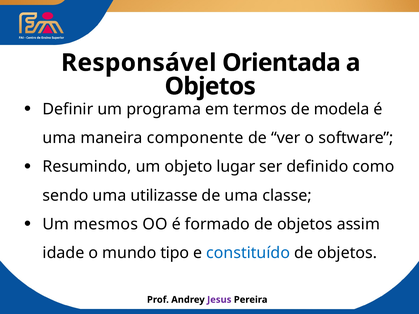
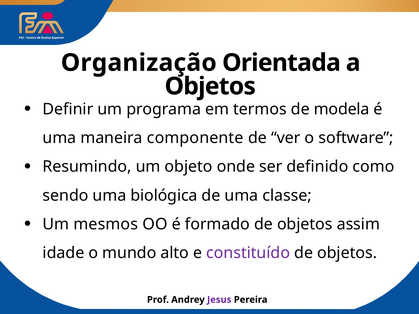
Responsável: Responsável -> Organização (139, 63)
lugar: lugar -> onde (236, 167)
utilizasse: utilizasse -> biológica (164, 196)
tipo: tipo -> alto (175, 253)
constituído colour: blue -> purple (248, 253)
